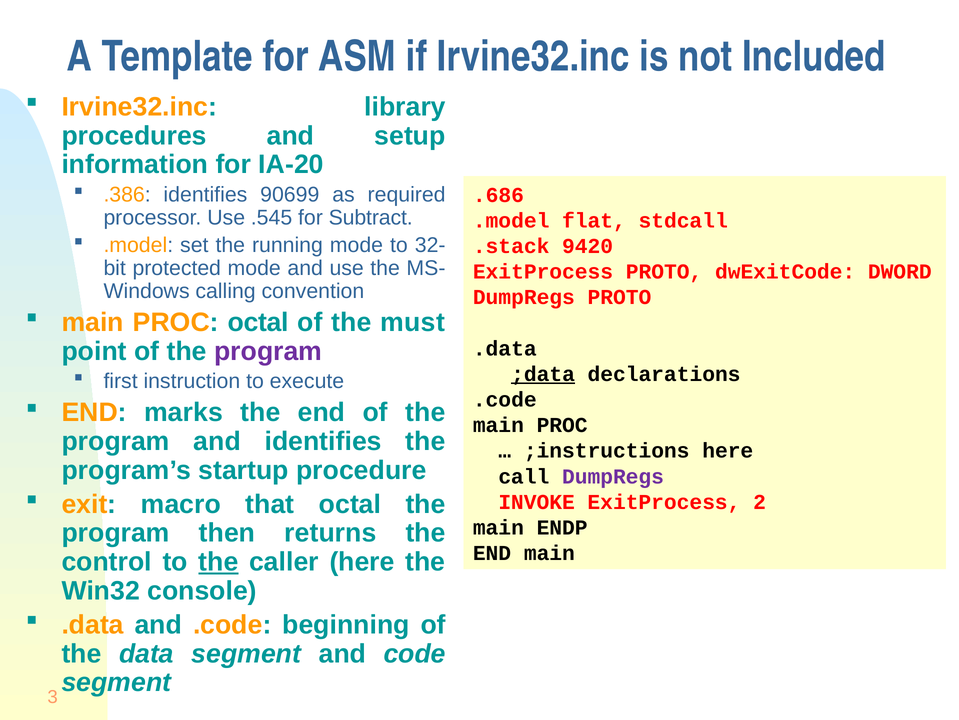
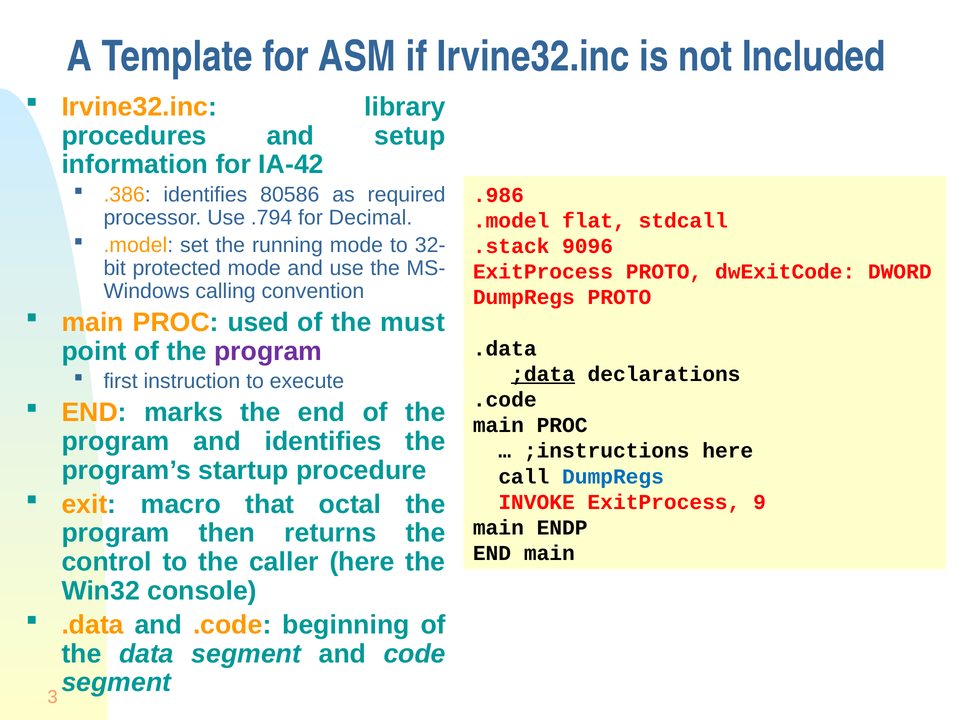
IA-20: IA-20 -> IA-42 (291, 165)
90699: 90699 -> 80586 (290, 195)
.686: .686 -> .986 (498, 195)
.545: .545 -> .794 (272, 218)
Subtract: Subtract -> Decimal (371, 218)
9420: 9420 -> 9096 (588, 246)
PROC octal: octal -> used (258, 322)
DumpRegs colour: purple -> blue (613, 476)
2: 2 -> 9 (760, 502)
the underline: present -> none (218, 561)
